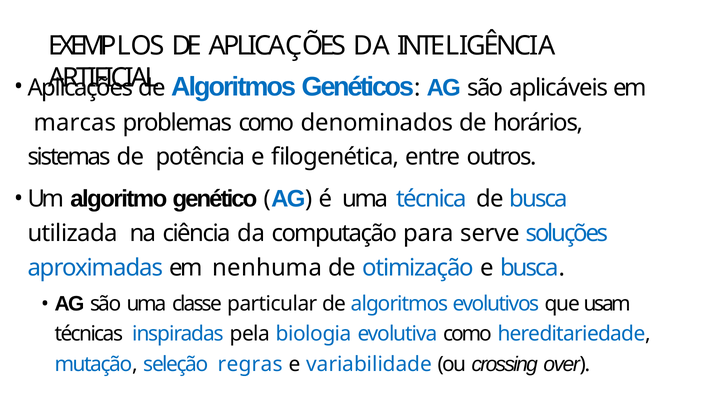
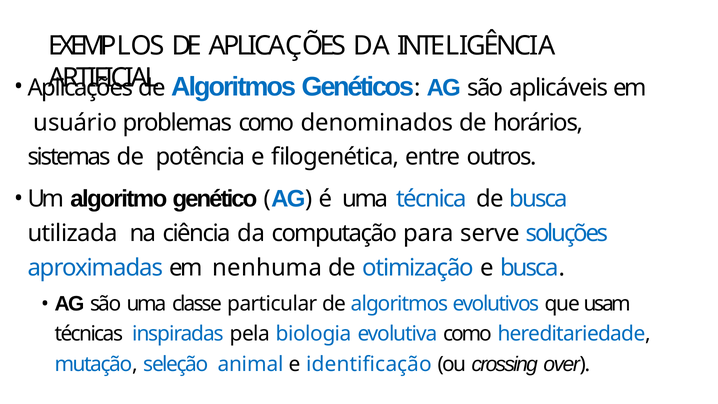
marcas: marcas -> usuário (75, 123)
regras: regras -> animal (251, 364)
variabilidade: variabilidade -> identificação (369, 364)
